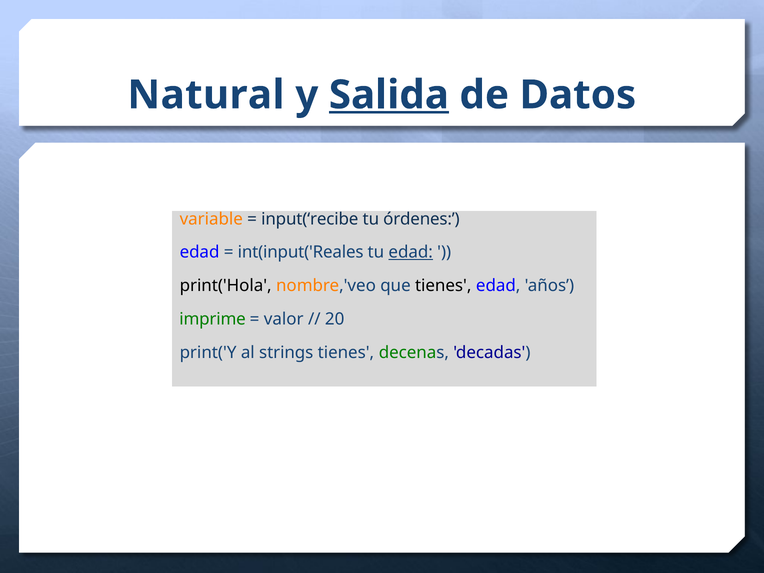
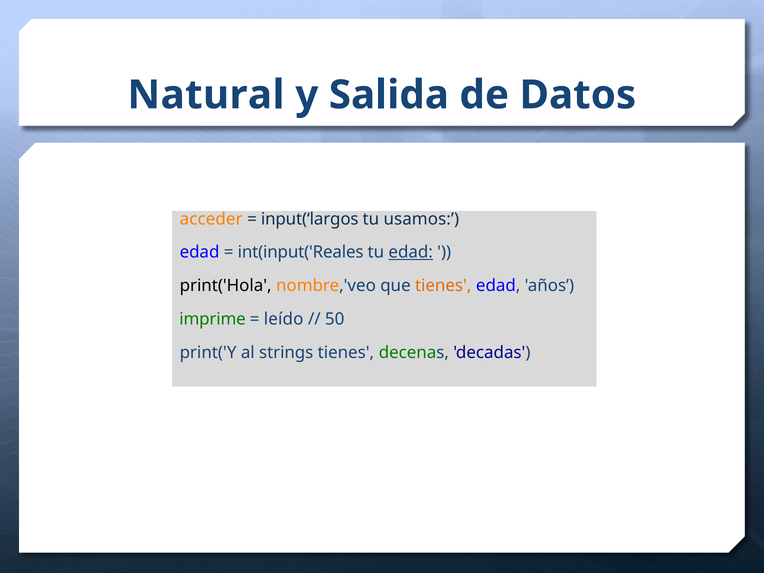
Salida underline: present -> none (389, 95)
variable: variable -> acceder (211, 219)
input(‘recibe: input(‘recibe -> input(‘largos (310, 219)
órdenes: órdenes -> usamos (421, 219)
tienes colour: black -> orange (443, 286)
valor: valor -> leído (284, 319)
20: 20 -> 50 (335, 319)
